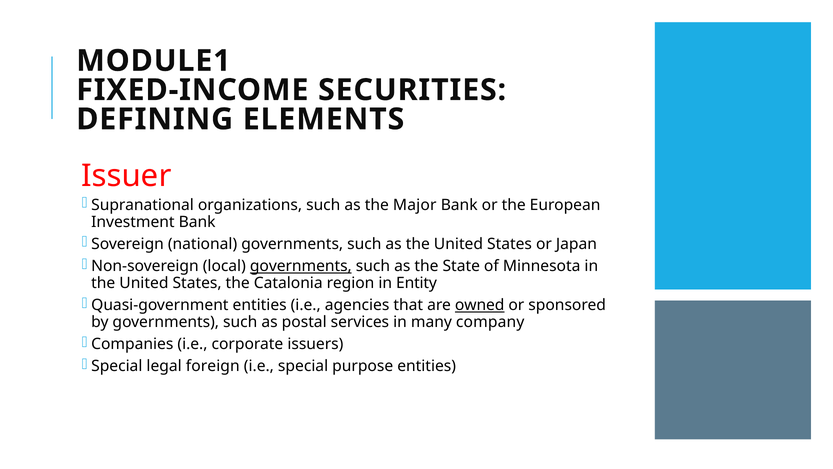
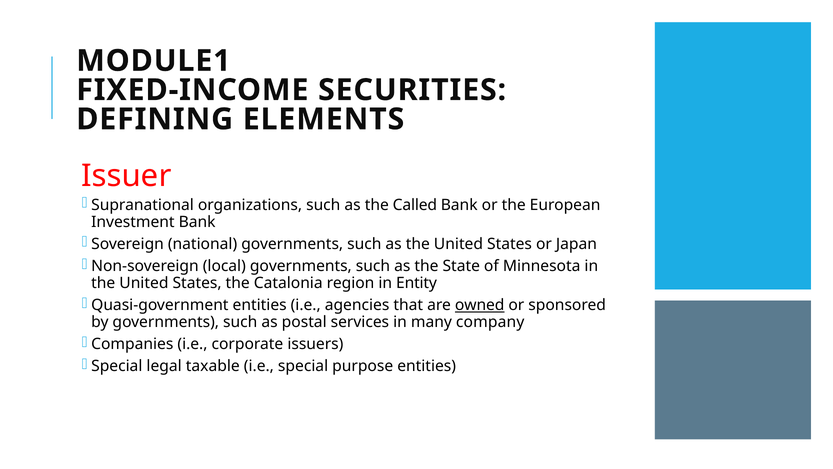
Major: Major -> Called (415, 205)
governments underline: present -> none (301, 266)
foreign: foreign -> taxable (213, 366)
